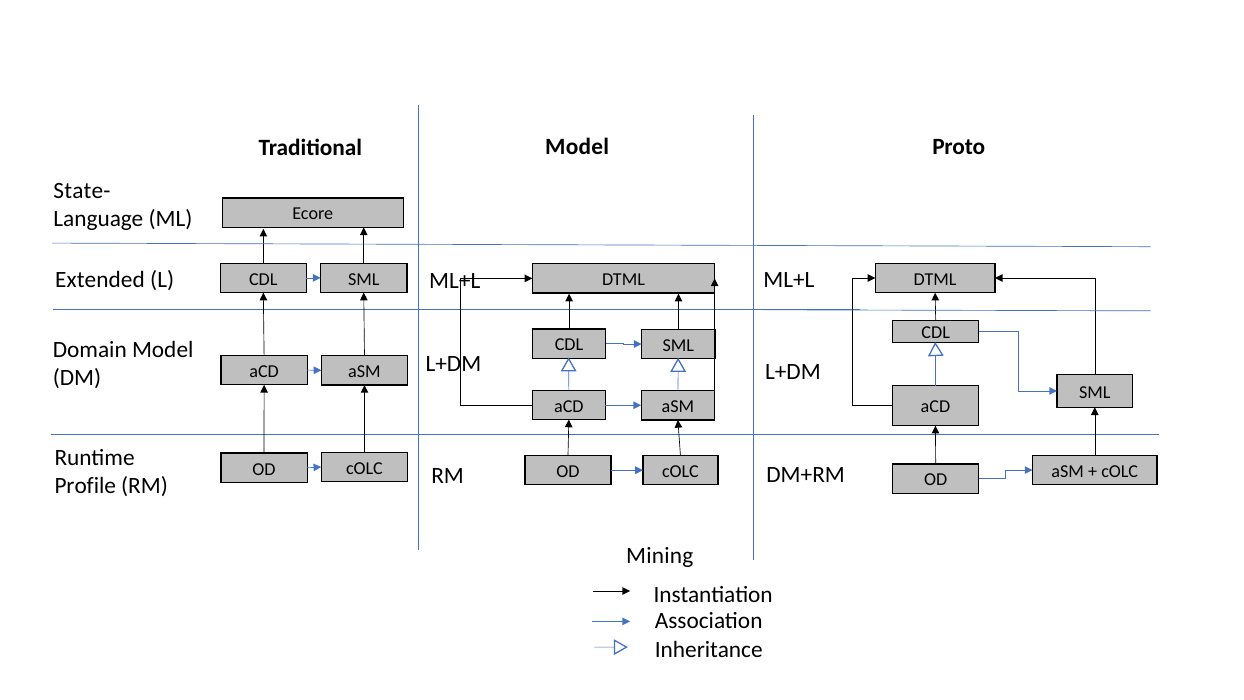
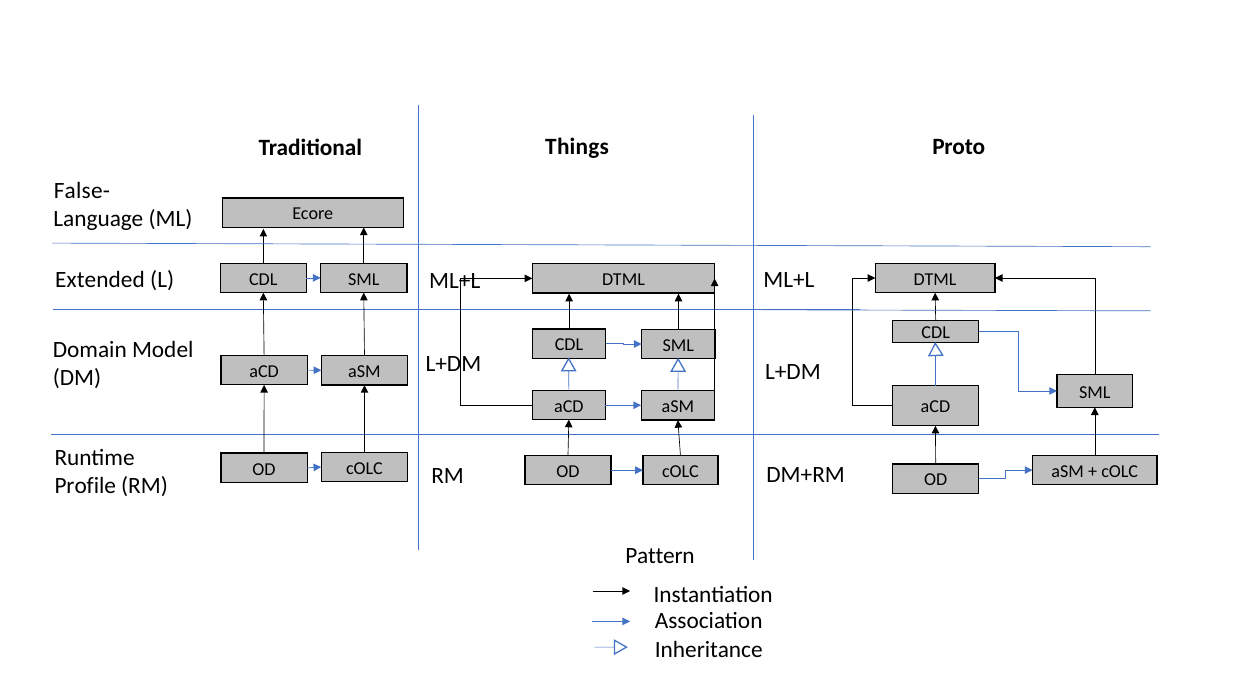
Model: Model -> Things (577, 147)
State-: State- -> False- (82, 191)
Mining: Mining -> Pattern (660, 556)
